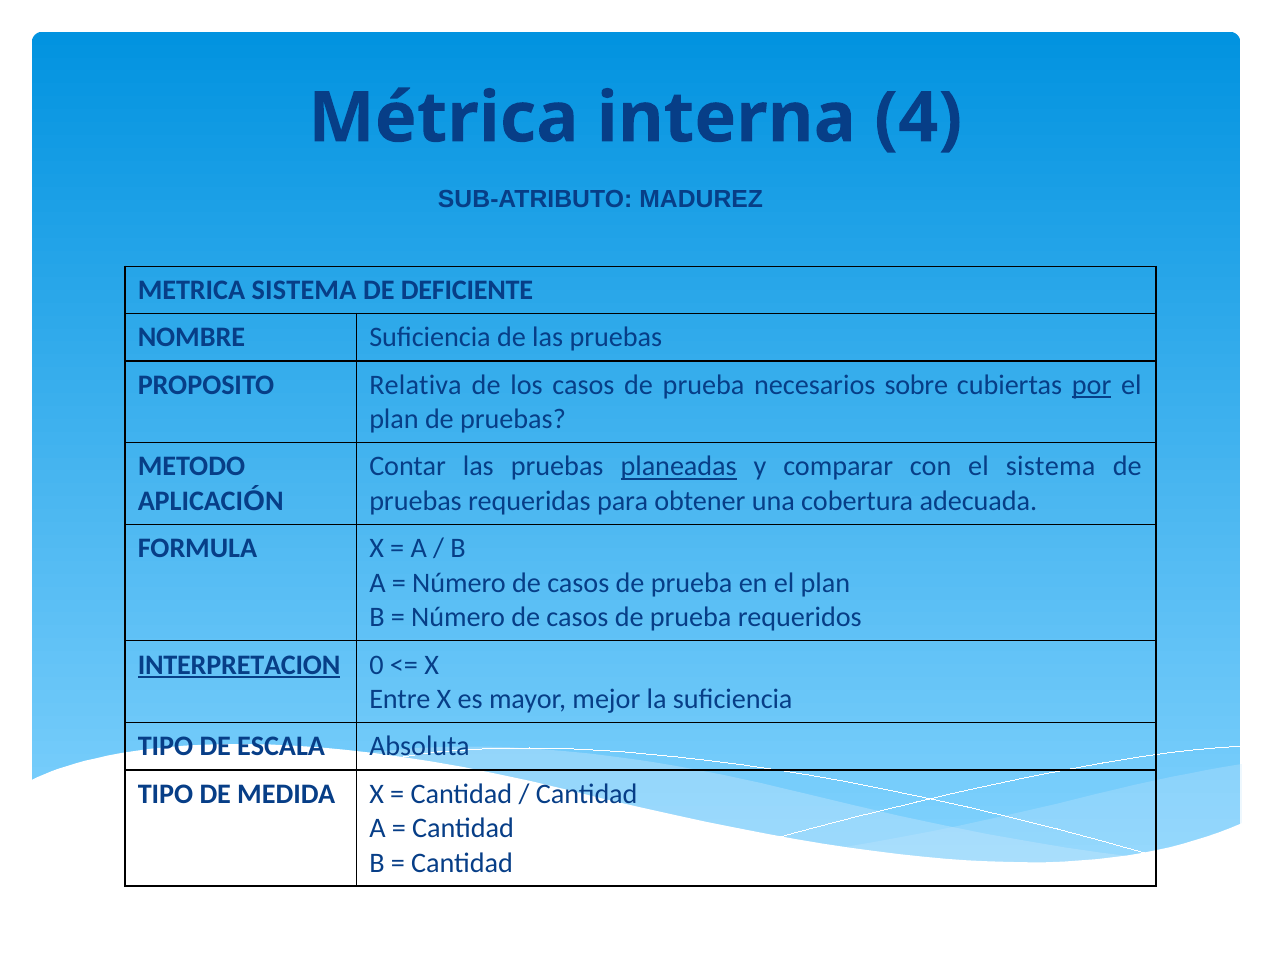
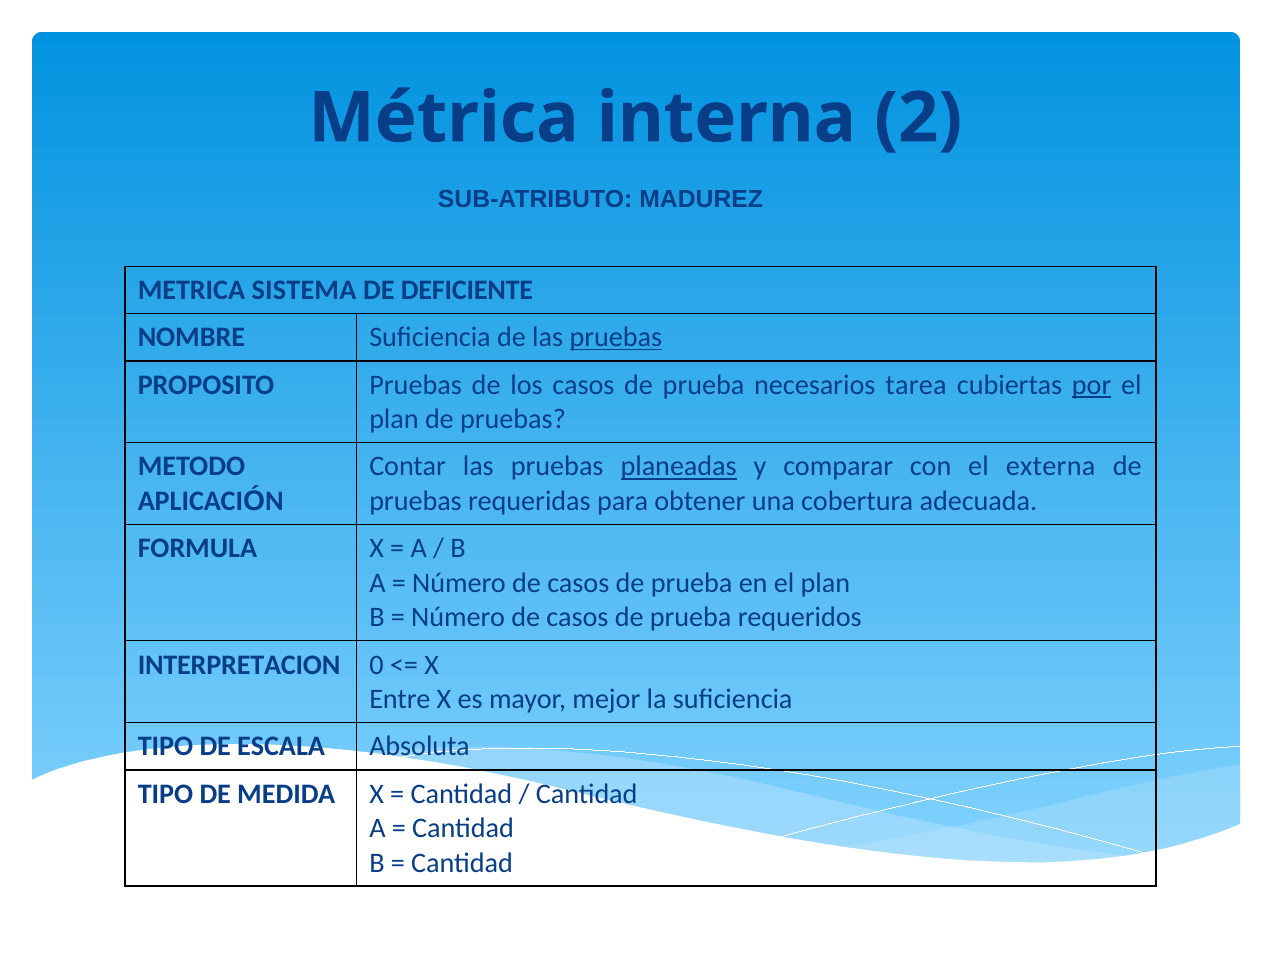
4: 4 -> 2 (918, 118)
pruebas underline: none -> present (616, 338)
PROPOSITO Relativa: Relativa -> Pruebas (416, 385)
sobre: sobre -> tarea (916, 385)
el sistema: sistema -> externa (1051, 467)
INTERPRETACION underline: present -> none (239, 665)
